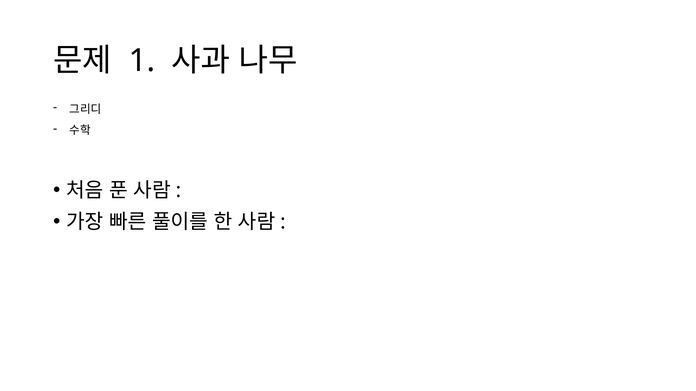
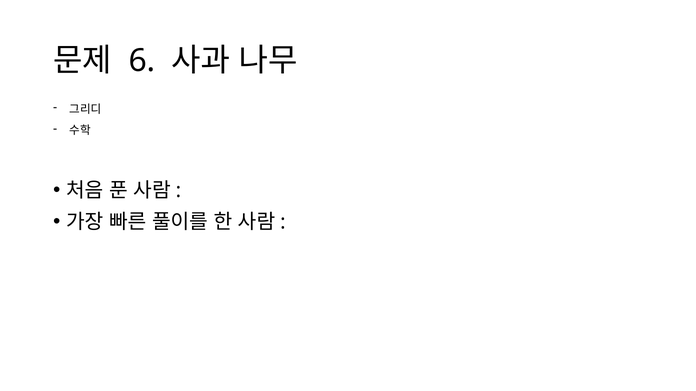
1: 1 -> 6 (142, 61)
